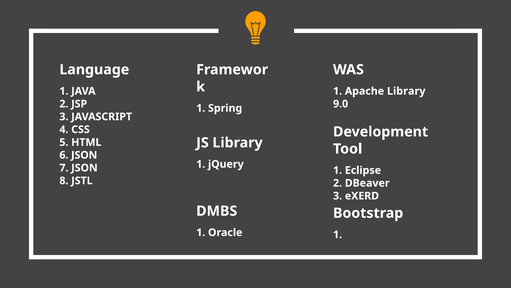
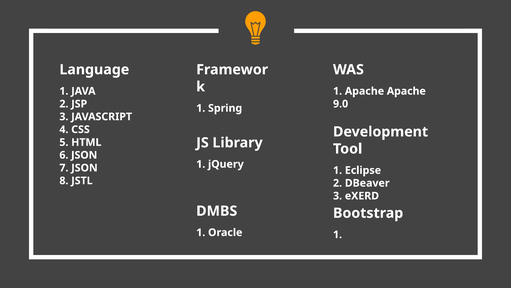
Apache Library: Library -> Apache (406, 91)
